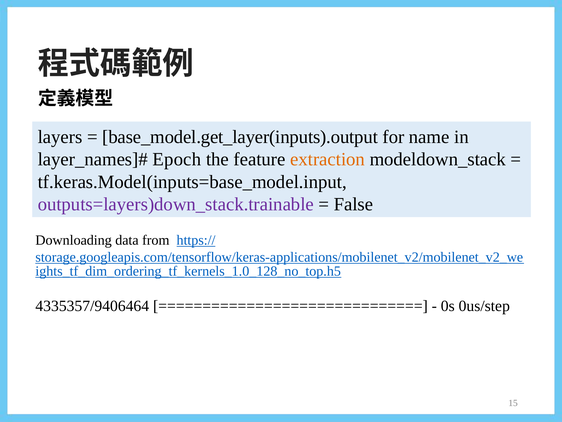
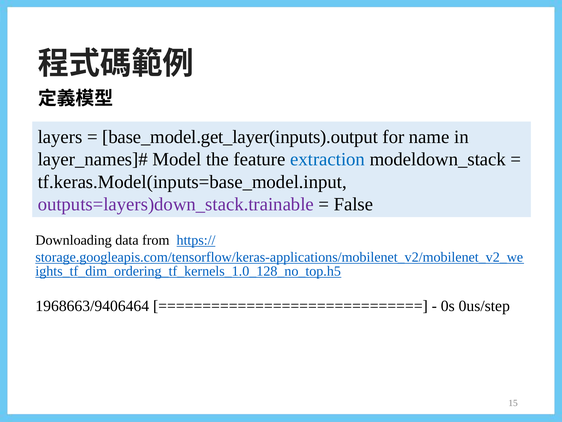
Epoch: Epoch -> Model (177, 159)
extraction colour: orange -> blue (328, 159)
4335357/9406464: 4335357/9406464 -> 1968663/9406464 (92, 306)
